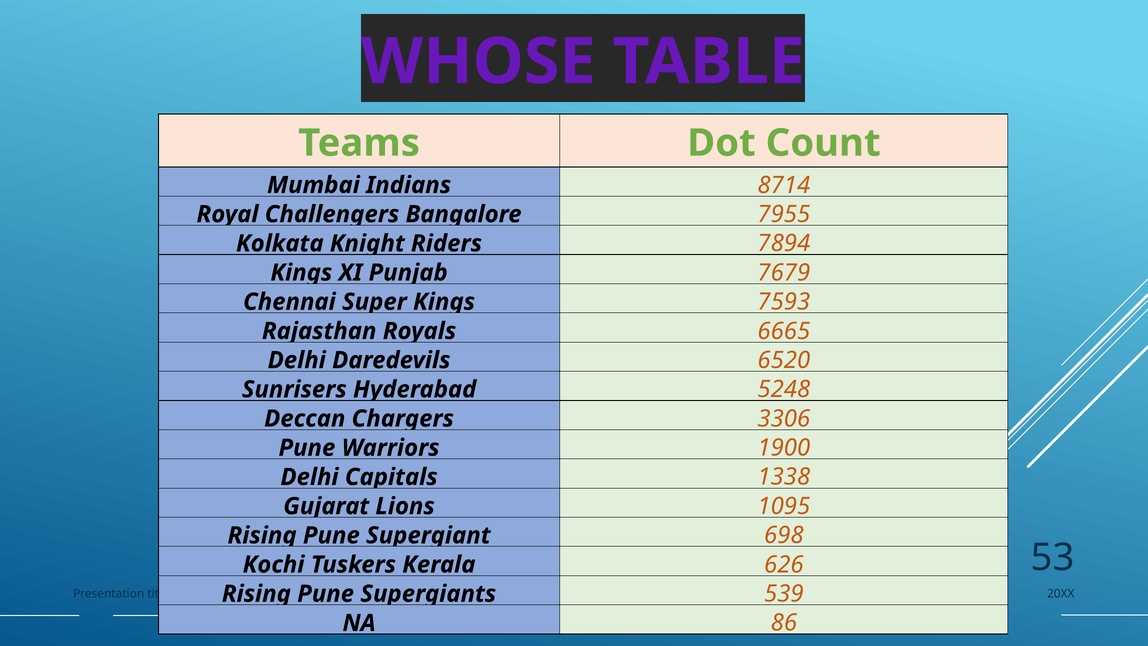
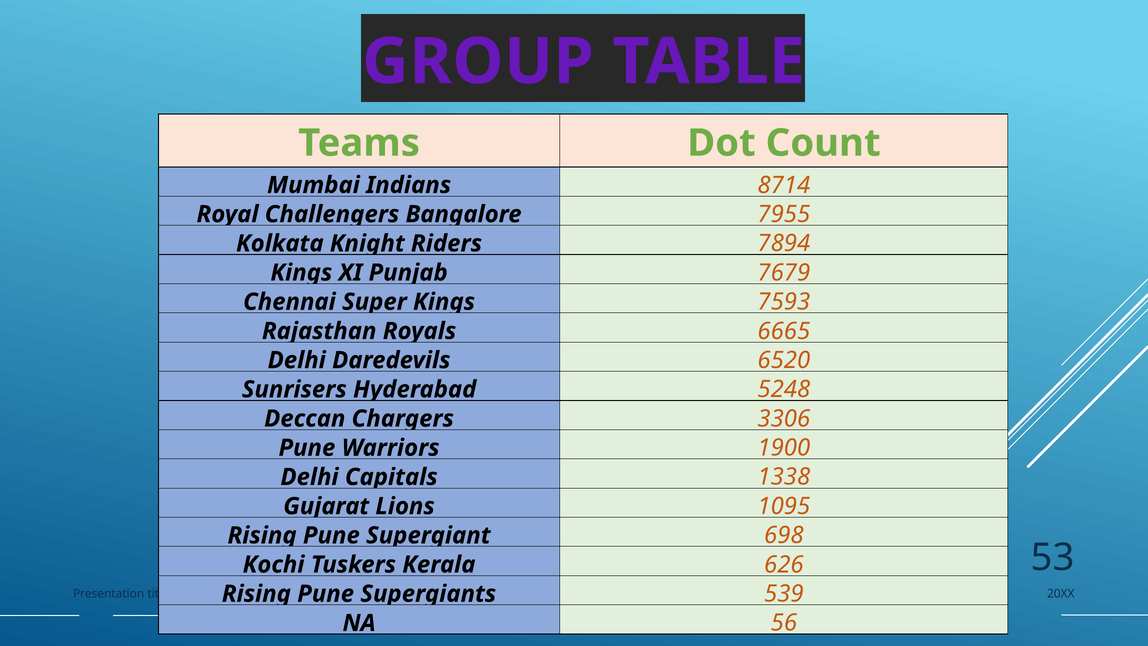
WHOSE: WHOSE -> GROUP (478, 62)
86: 86 -> 56 (784, 623)
